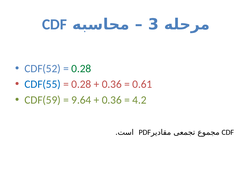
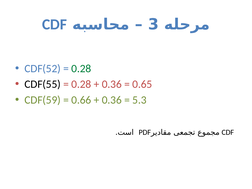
CDF(55 colour: blue -> black (43, 84)
0.61: 0.61 -> 0.65 (142, 84)
9.64: 9.64 -> 0.66 (81, 100)
4.2: 4.2 -> 5.3 (139, 100)
